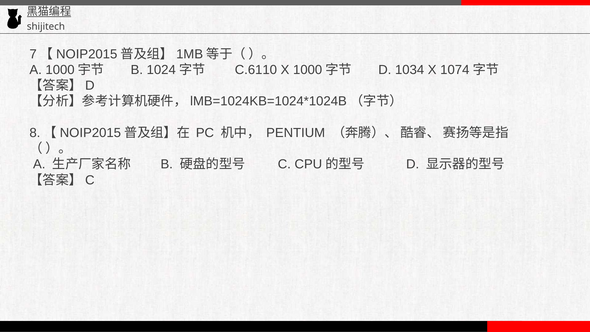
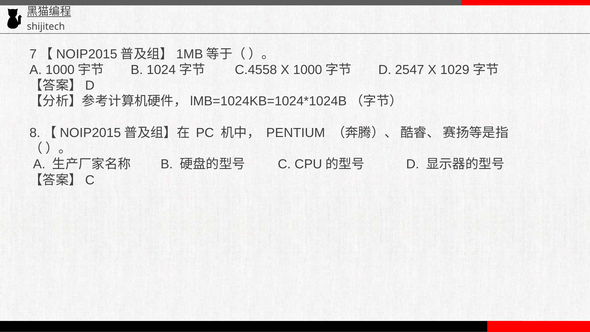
C.6110: C.6110 -> C.4558 (256, 70)
1034: 1034 -> 2547 (410, 70)
1074: 1074 -> 1029 (455, 70)
